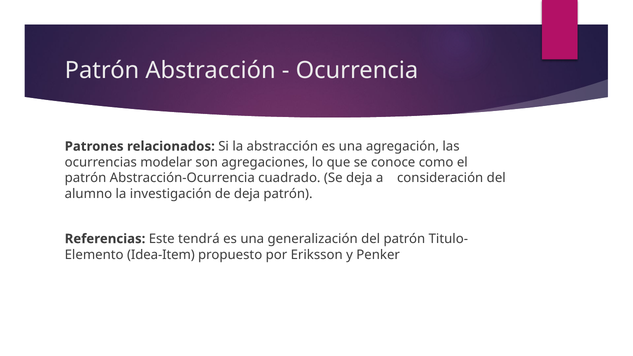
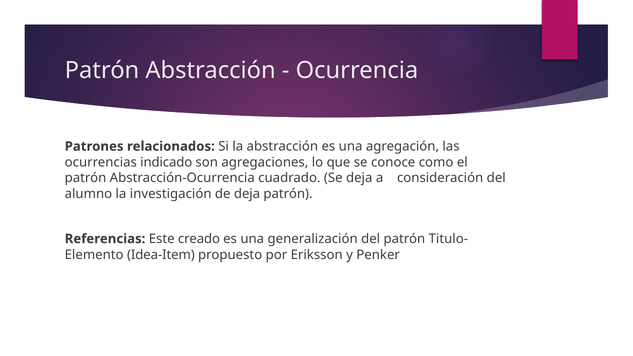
modelar: modelar -> indicado (166, 162)
tendrá: tendrá -> creado (199, 239)
